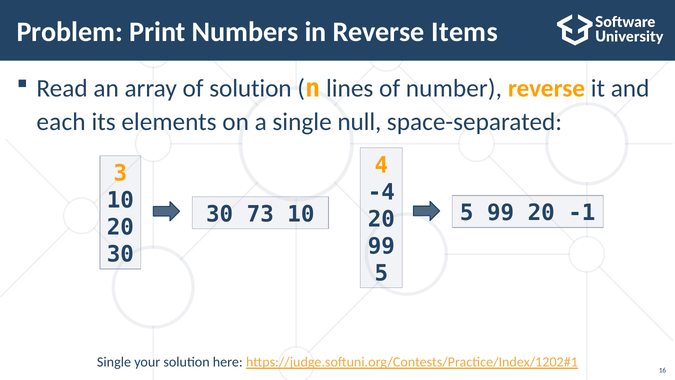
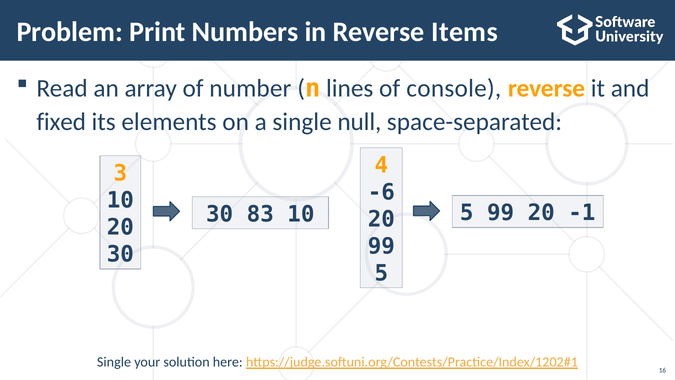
of solution: solution -> number (250, 88)
number: number -> console (454, 88)
each: each -> fixed (61, 122)
-4: -4 -> -6 (381, 192)
73: 73 -> 83 (260, 214)
